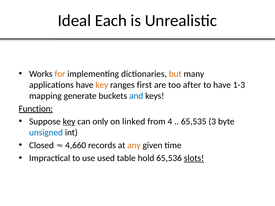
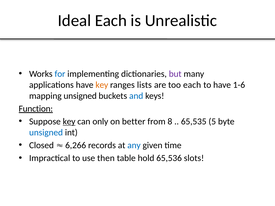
for colour: orange -> blue (60, 74)
but colour: orange -> purple (175, 74)
first: first -> lists (144, 85)
too after: after -> each (192, 85)
1-3: 1-3 -> 1-6 (239, 85)
mapping generate: generate -> unsigned (80, 96)
linked: linked -> better (134, 122)
4: 4 -> 8 (170, 122)
3: 3 -> 5 (212, 122)
4,660: 4,660 -> 6,266 (76, 145)
any colour: orange -> blue (134, 145)
used: used -> then (106, 158)
slots underline: present -> none (194, 158)
